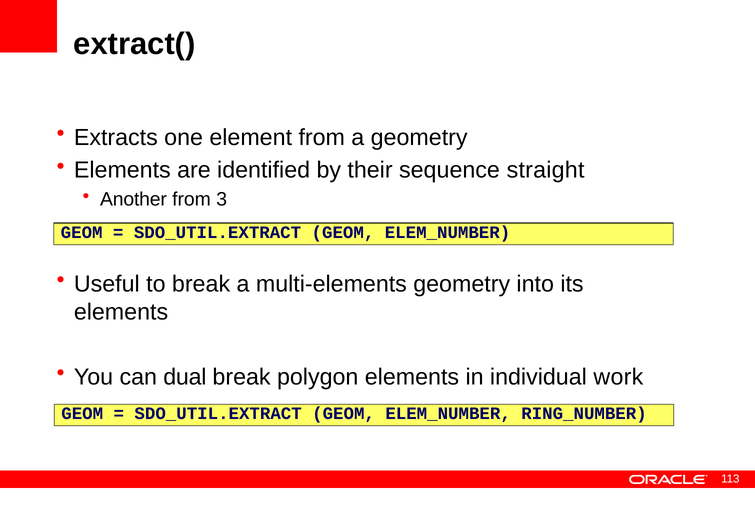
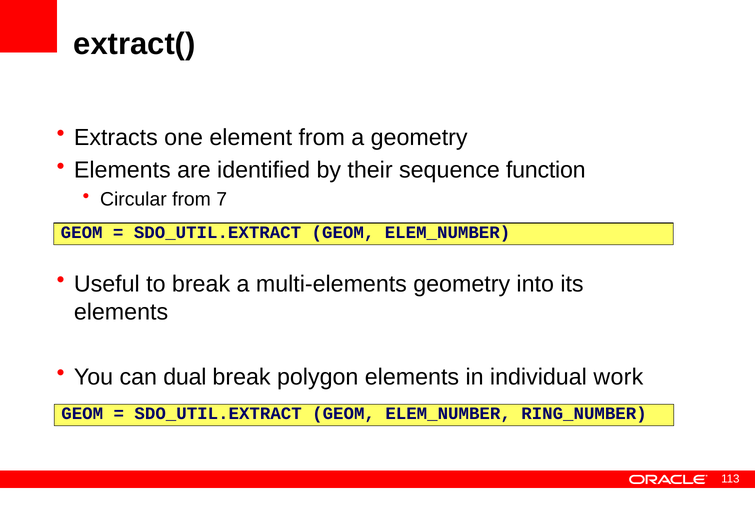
straight: straight -> function (546, 170)
Another: Another -> Circular (133, 199)
3: 3 -> 7 (222, 199)
